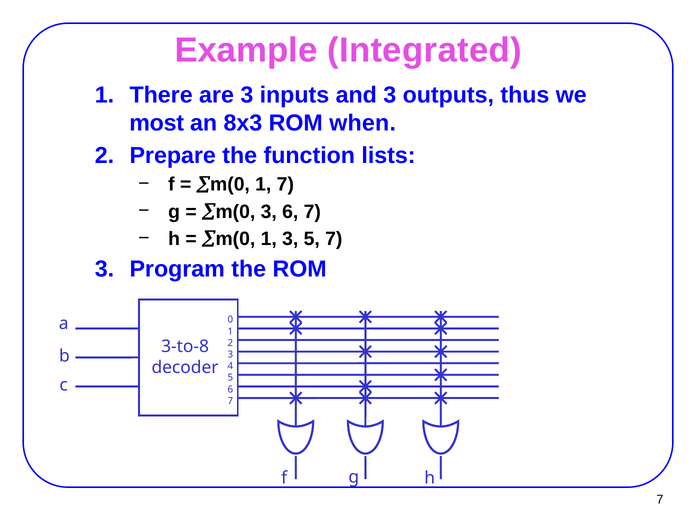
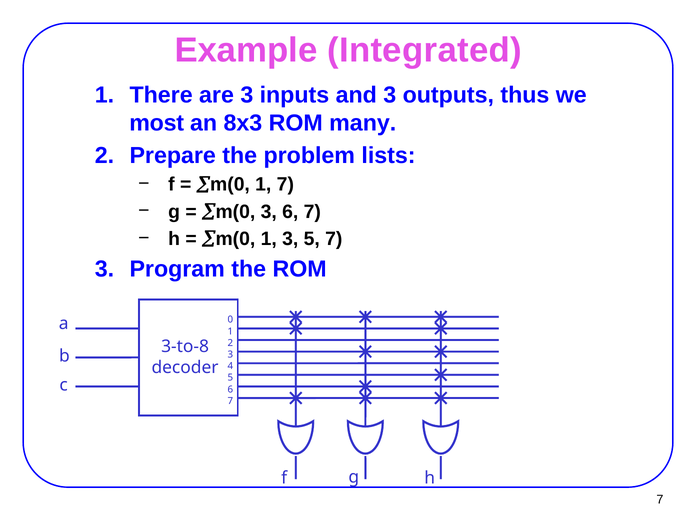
when: when -> many (363, 123)
function: function -> problem (309, 155)
